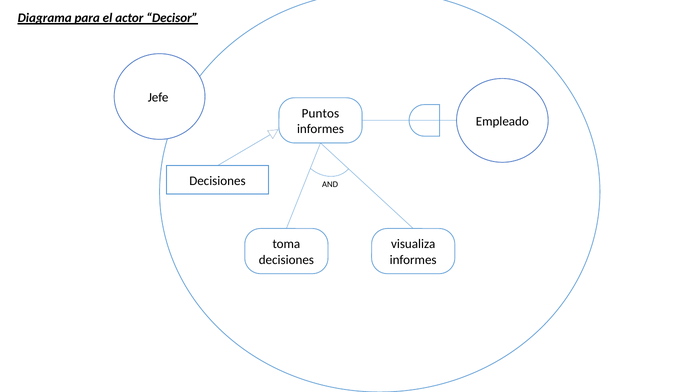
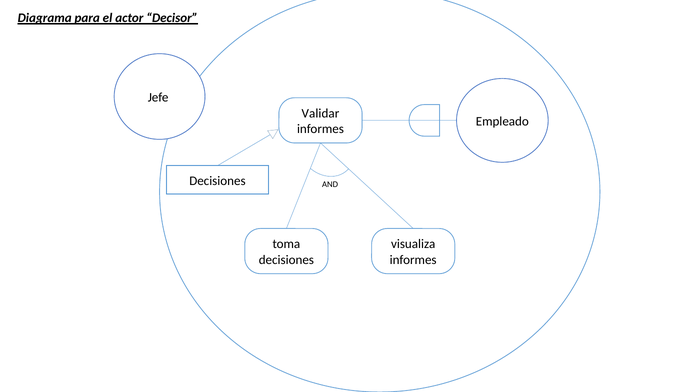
Puntos: Puntos -> Validar (320, 113)
